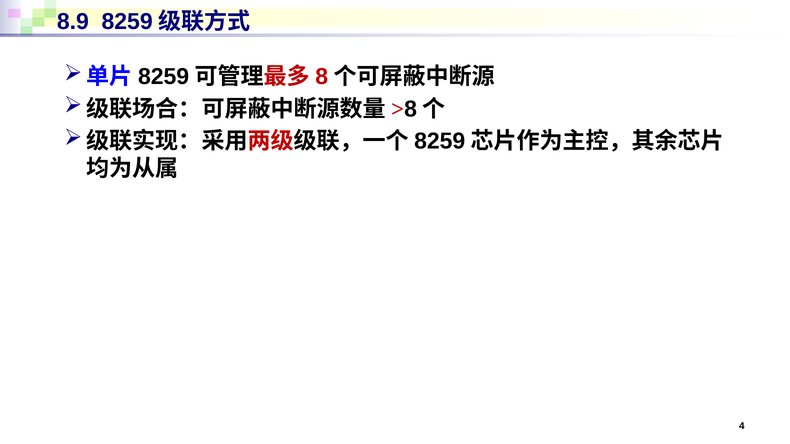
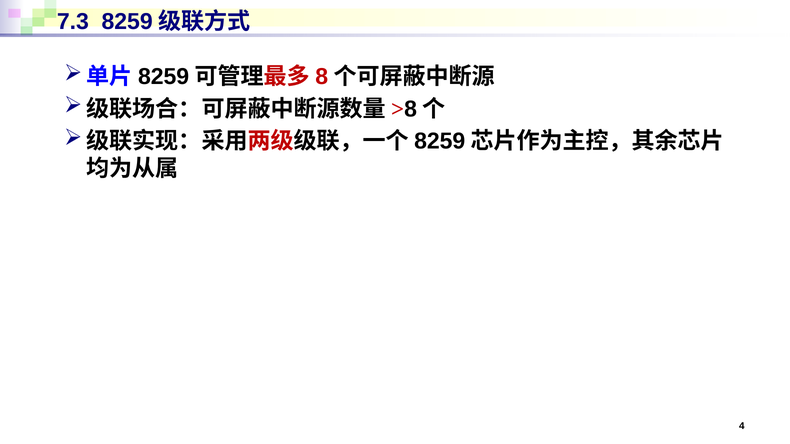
8.9: 8.9 -> 7.3 (73, 21)
